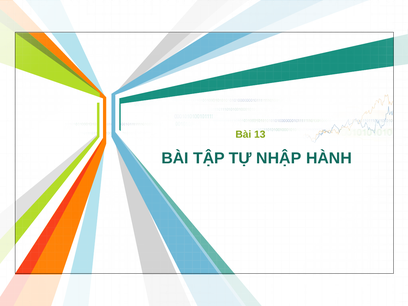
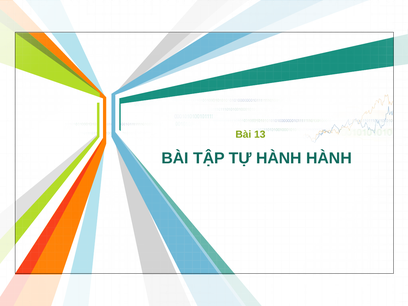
TỰ NHẬP: NHẬP -> HÀNH (279, 158)
